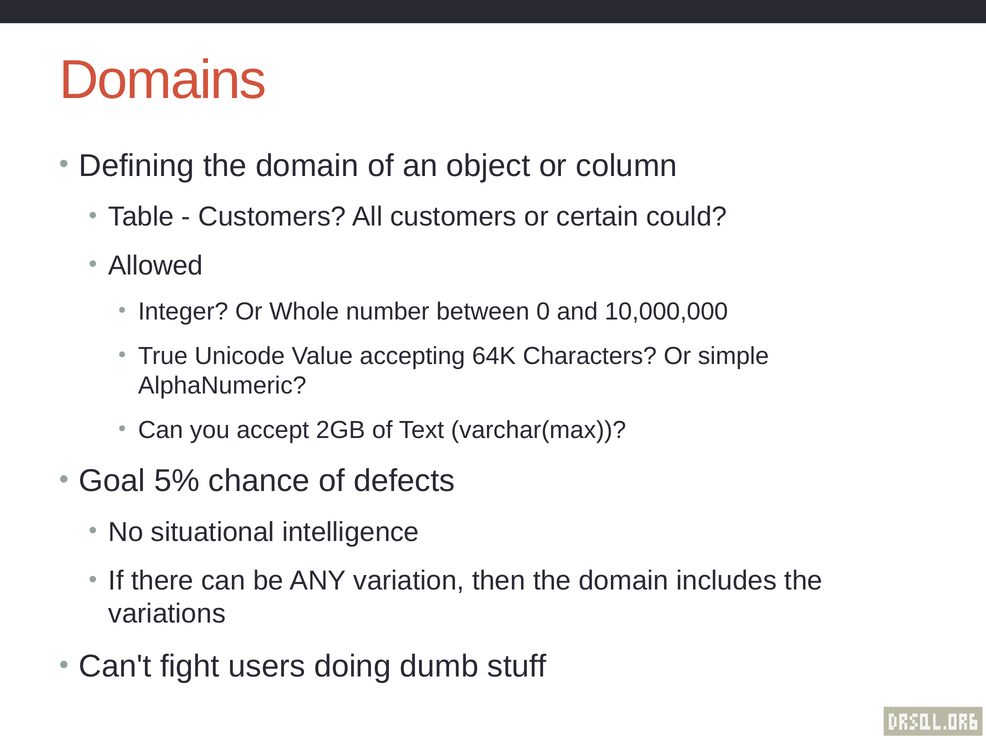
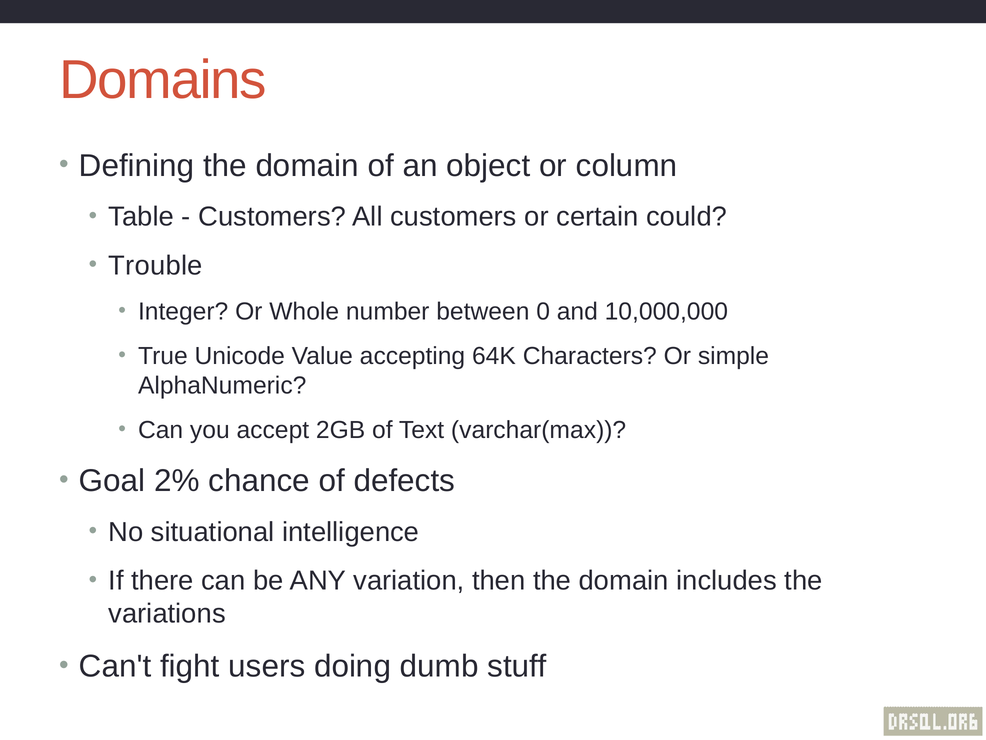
Allowed: Allowed -> Trouble (156, 265)
5%: 5% -> 2% (177, 481)
